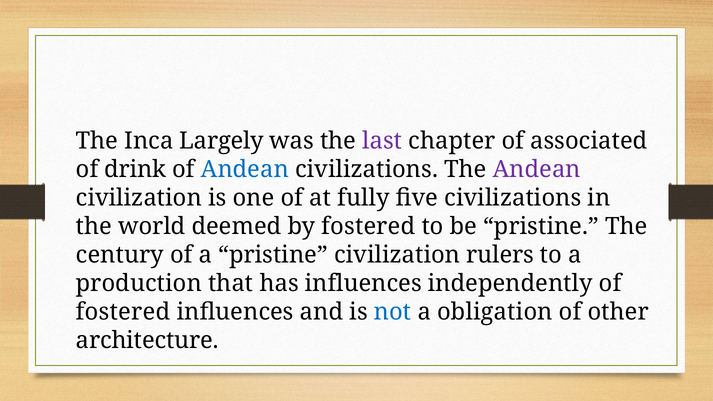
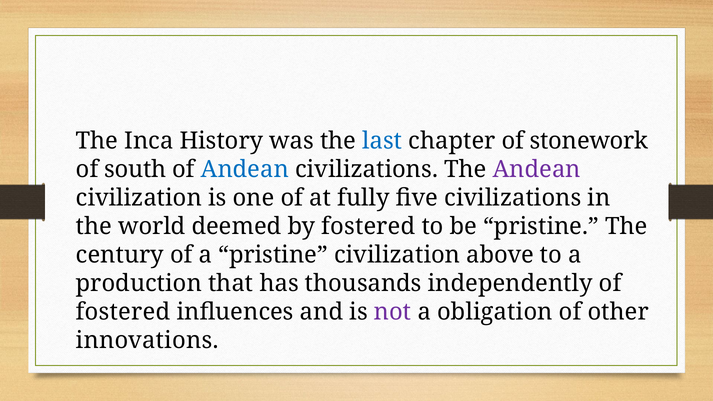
Largely: Largely -> History (221, 141)
last colour: purple -> blue (382, 141)
associated: associated -> stonework (589, 141)
drink: drink -> south (135, 169)
rulers: rulers -> above (500, 255)
has influences: influences -> thousands (363, 283)
not colour: blue -> purple (393, 312)
architecture: architecture -> innovations (147, 340)
